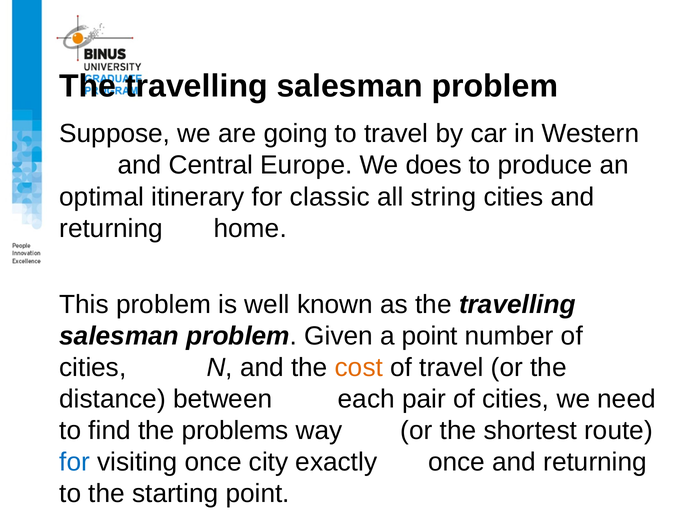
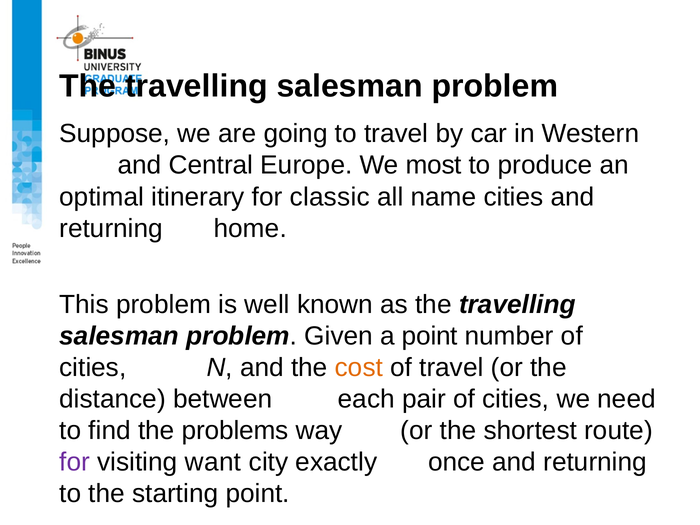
does: does -> most (434, 165)
string: string -> name (444, 197)
for colour: blue -> purple (75, 462)
visiting once: once -> want (213, 462)
